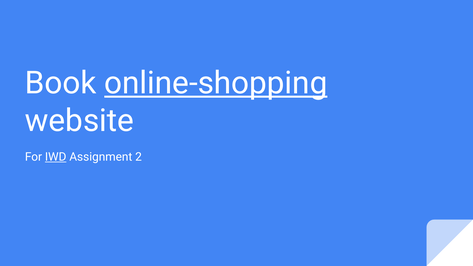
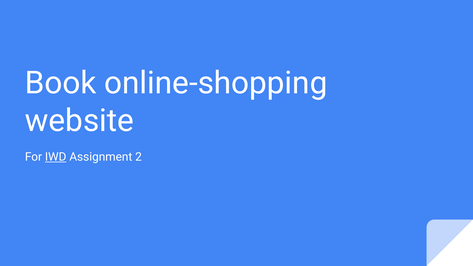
online-shopping underline: present -> none (216, 83)
